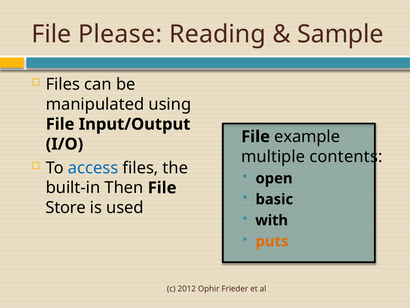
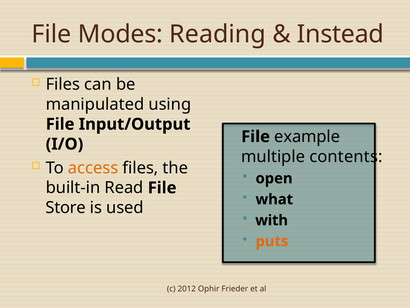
Please: Please -> Modes (120, 34)
Sample: Sample -> Instead (340, 34)
access colour: blue -> orange (93, 168)
Then: Then -> Read (124, 188)
basic: basic -> what (274, 199)
